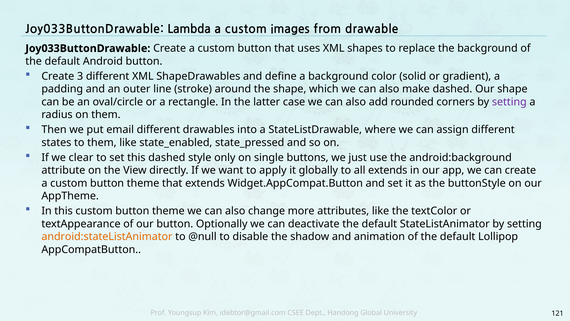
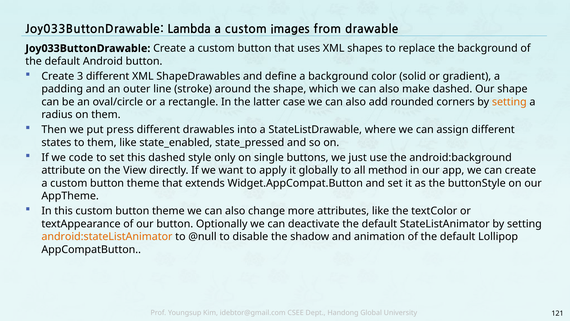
setting colour: purple -> orange (509, 102)
email: email -> press (120, 130)
clear: clear -> code (81, 157)
all extends: extends -> method (388, 170)
